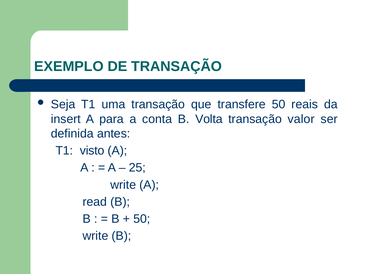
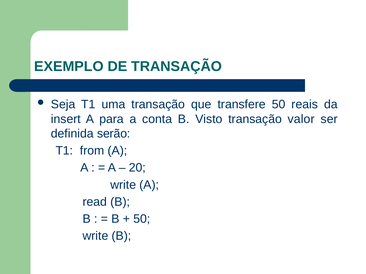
Volta: Volta -> Visto (209, 119)
antes: antes -> serão (114, 134)
visto: visto -> from (92, 151)
25: 25 -> 20 (137, 168)
